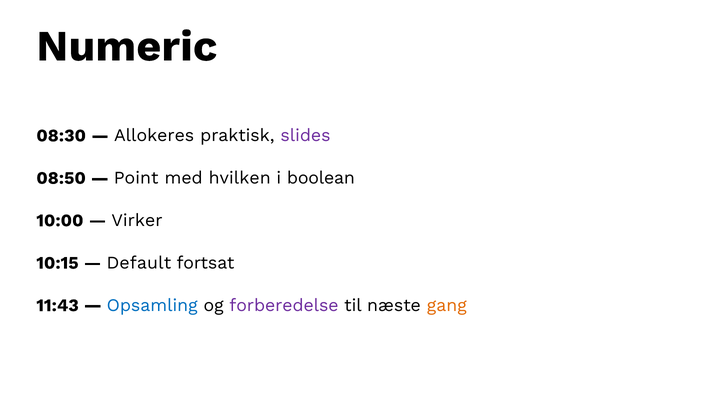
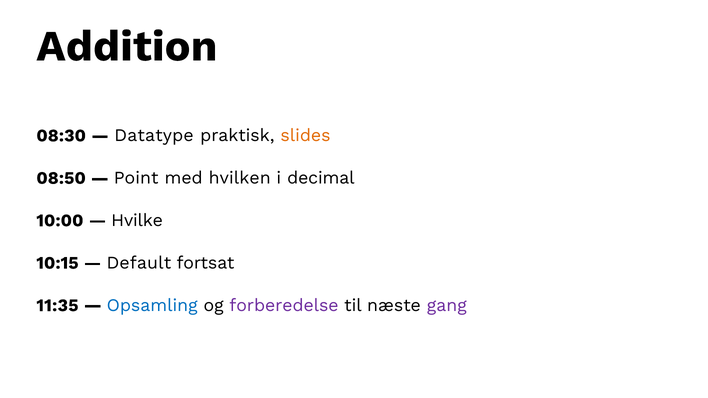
Numeric: Numeric -> Addition (127, 46)
Allokeres: Allokeres -> Datatype (154, 136)
slides colour: purple -> orange (305, 136)
boolean: boolean -> decimal (321, 178)
Virker: Virker -> Hvilke (137, 221)
11:43: 11:43 -> 11:35 (57, 306)
gang colour: orange -> purple (447, 306)
